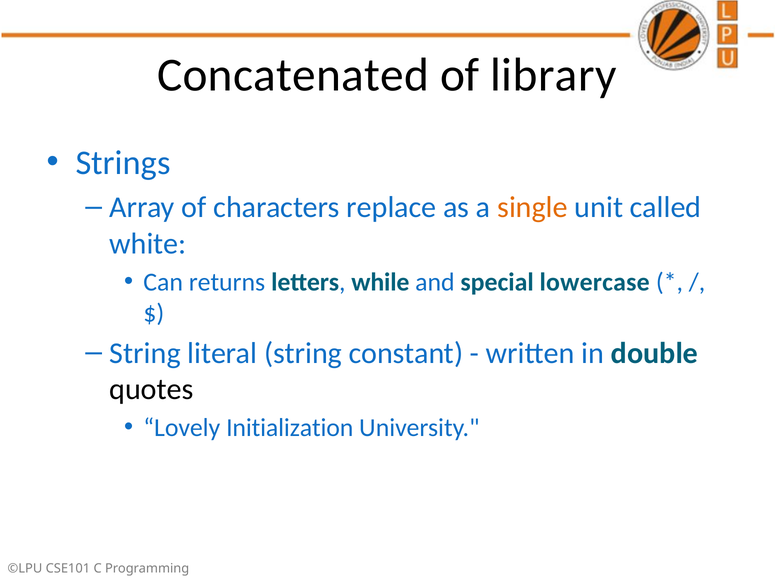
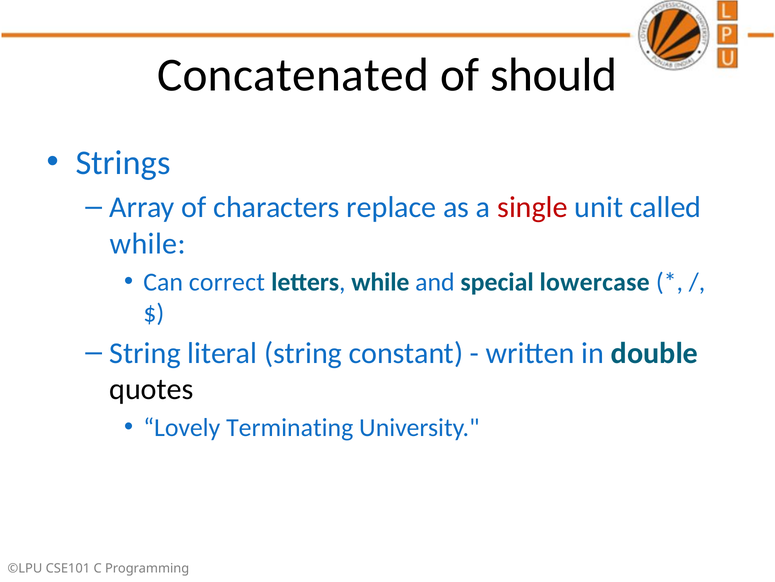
library: library -> should (554, 75)
single colour: orange -> red (533, 207)
white: white -> while (148, 243)
returns: returns -> correct (227, 282)
Initialization: Initialization -> Terminating (290, 427)
